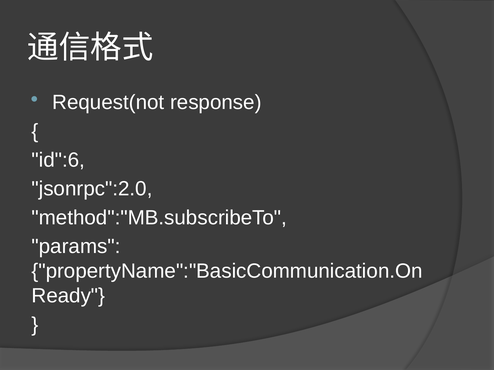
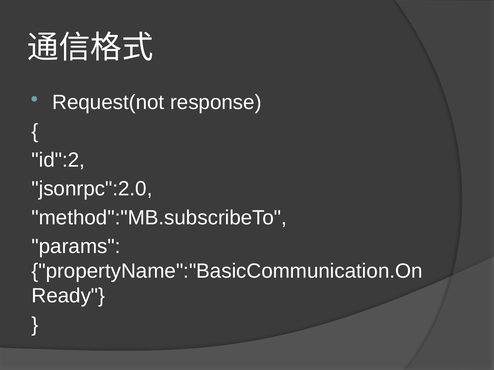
id":6: id":6 -> id":2 (58, 160)
